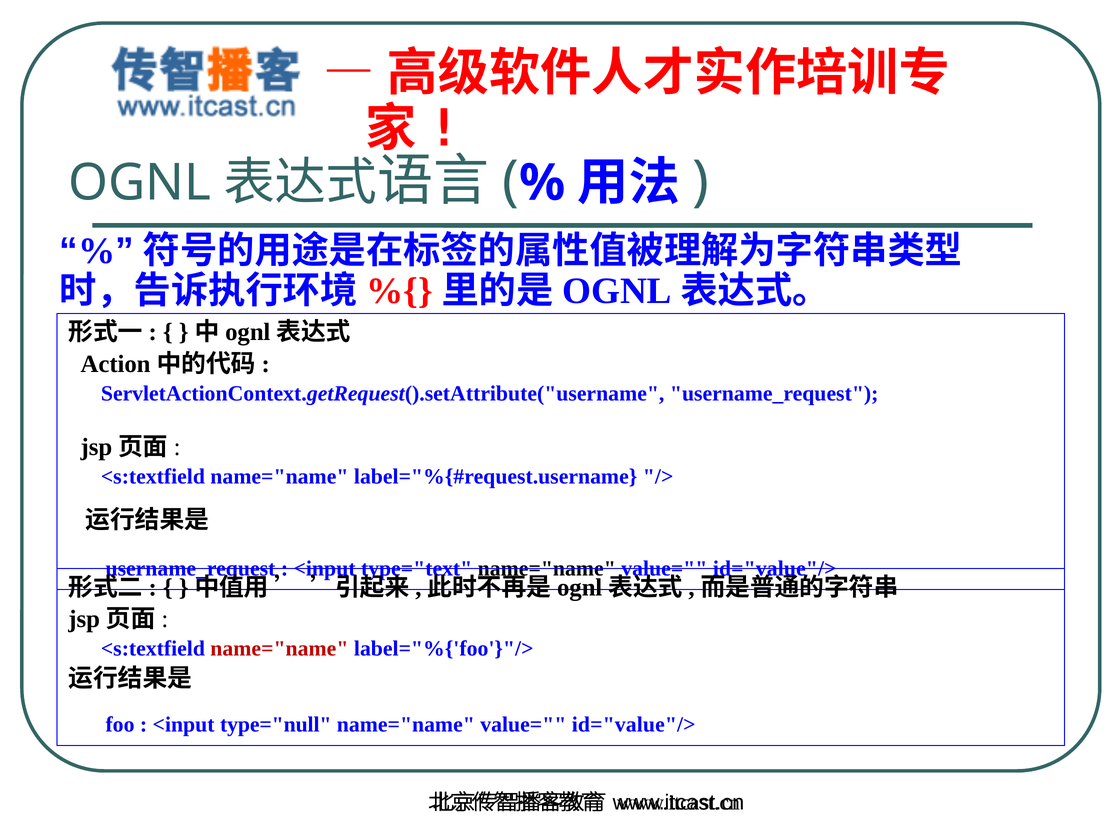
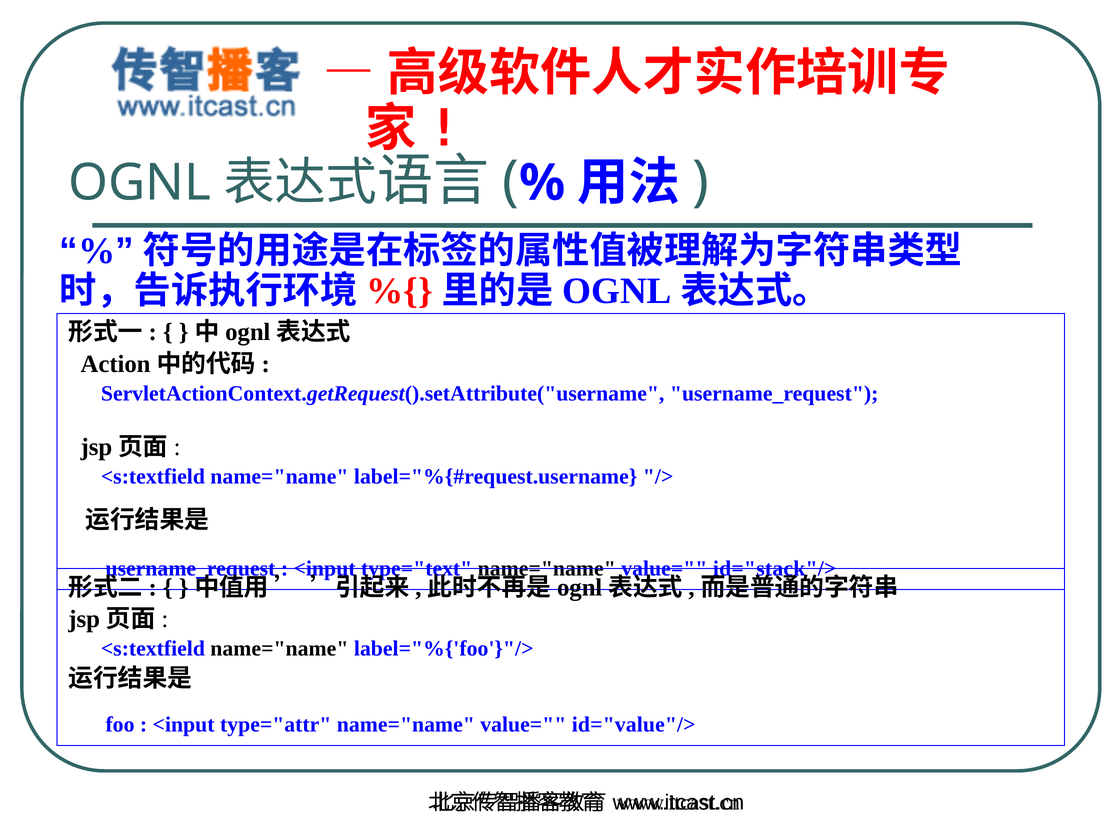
id="value"/>: id="value"/> -> id="stack"/> (775, 568)
name="name colour: red -> black (279, 648)
type="null: type="null -> type="attr (276, 725)
